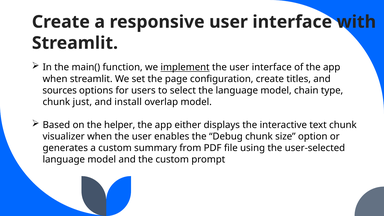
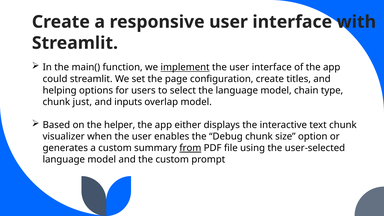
when: when -> could (55, 79)
sources: sources -> helping (60, 90)
install: install -> inputs (128, 102)
from underline: none -> present (190, 148)
